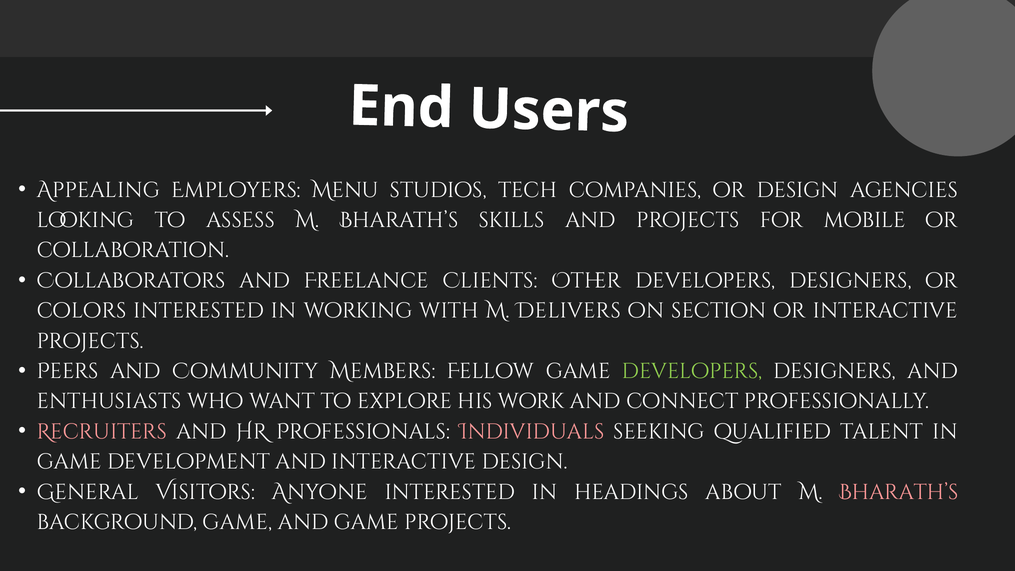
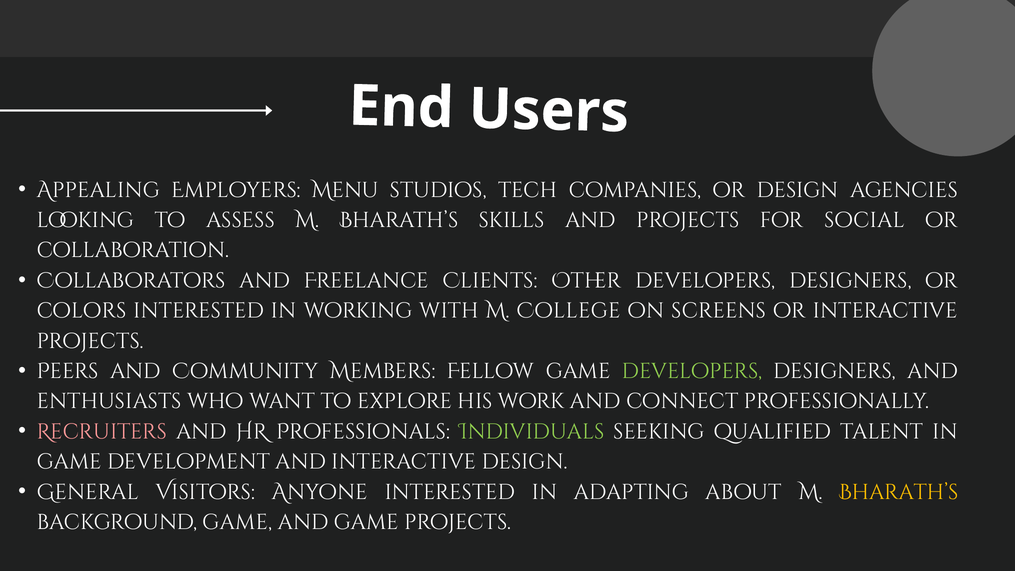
mobile: mobile -> social (864, 220)
Delivers: Delivers -> College (569, 311)
section: section -> screens (719, 311)
Individuals colour: pink -> light green (532, 431)
headings: headings -> adapting (631, 492)
Bharath’s colour: pink -> yellow (899, 492)
